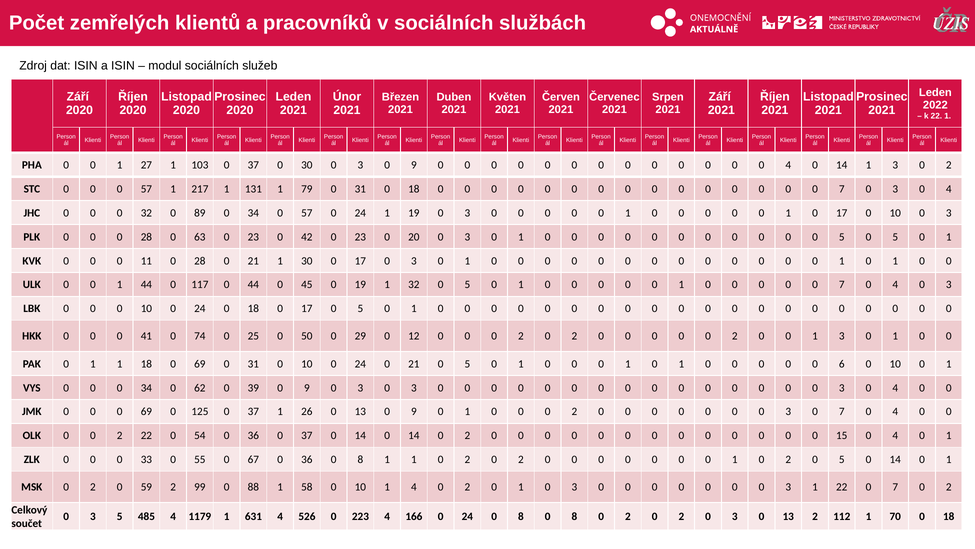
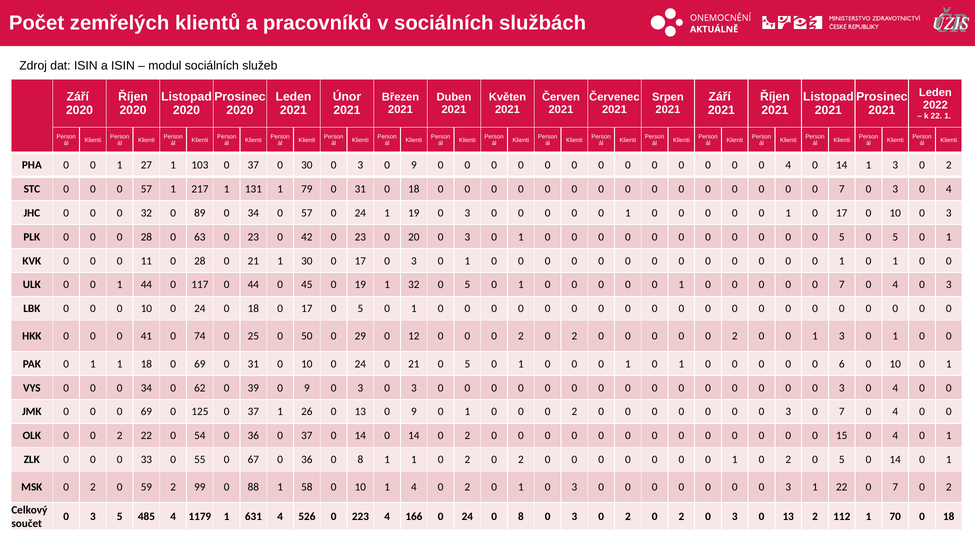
8 0 8: 8 -> 3 (574, 516)
